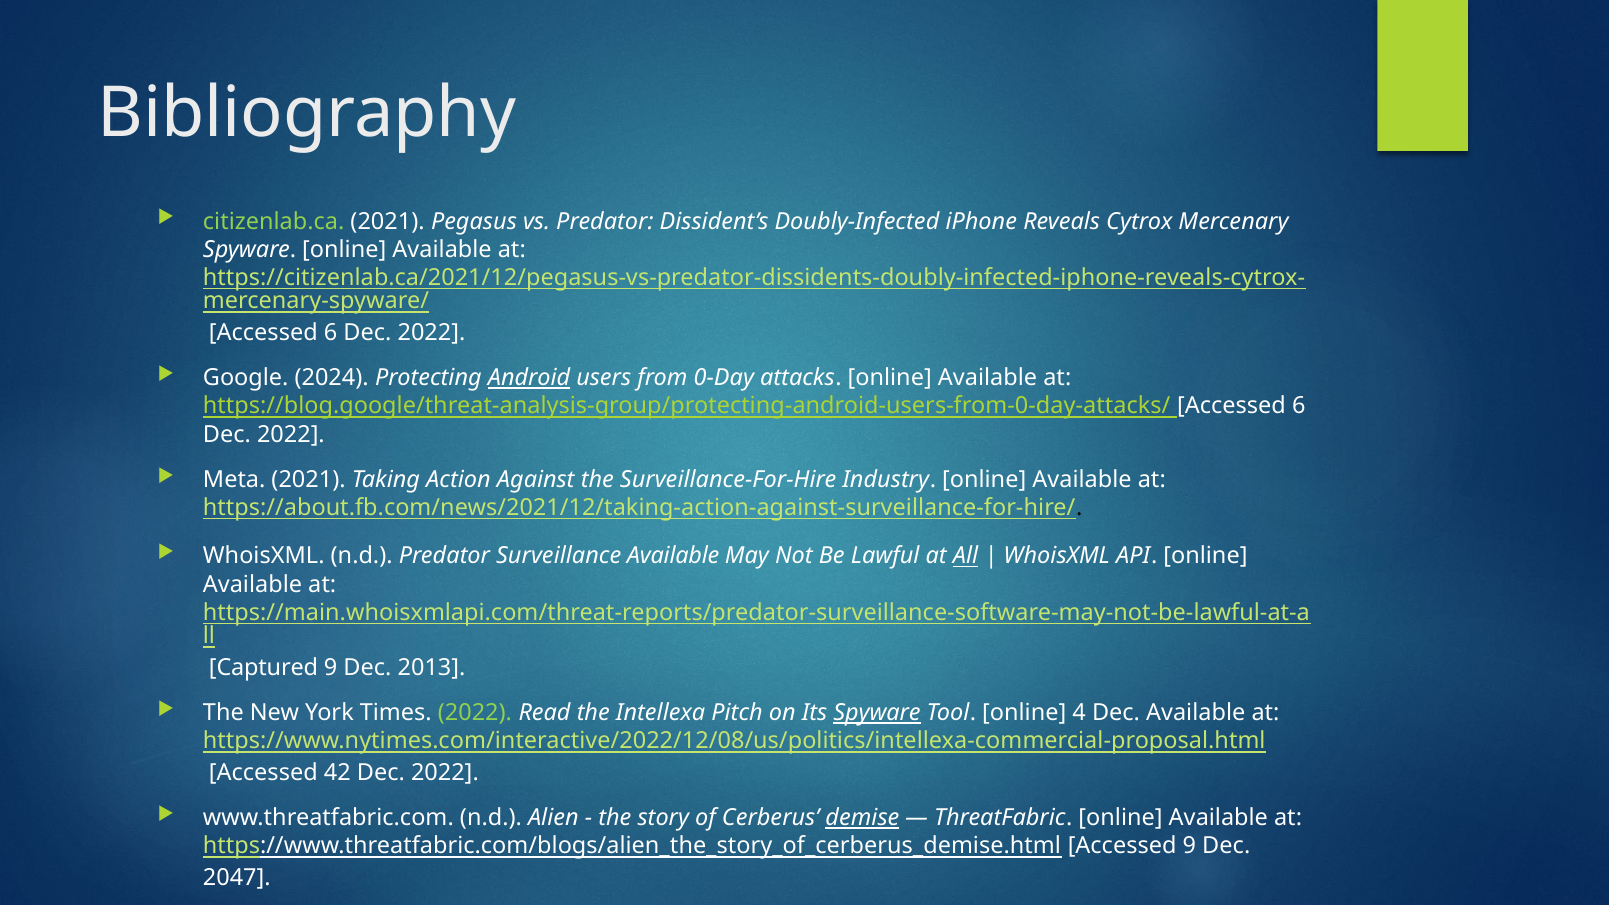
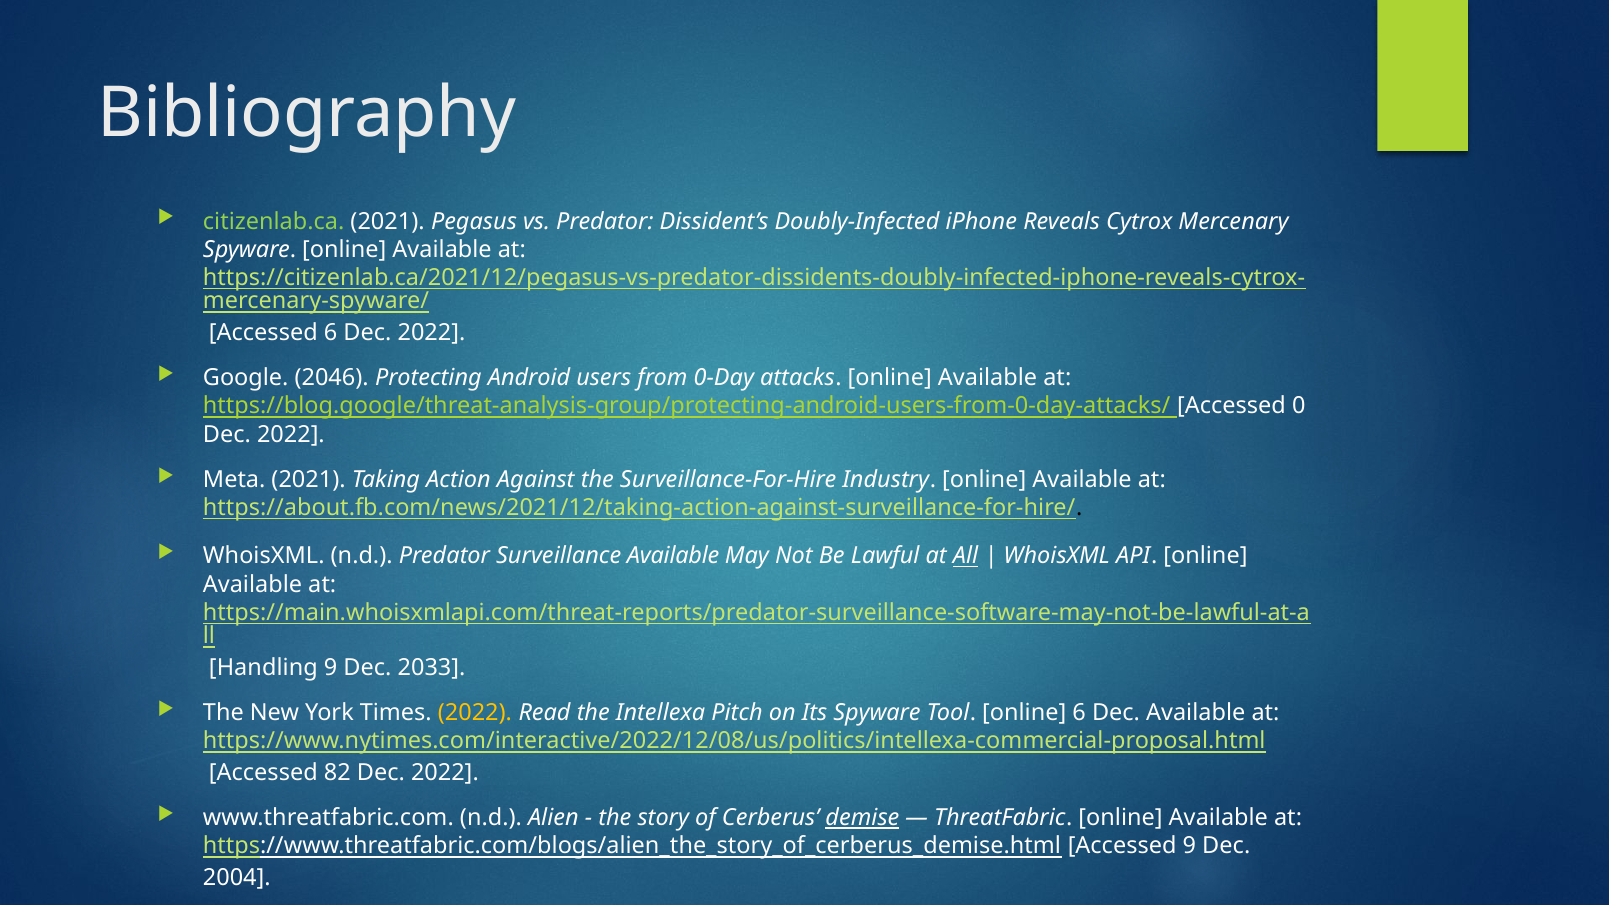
2024: 2024 -> 2046 (332, 378)
Android underline: present -> none (529, 378)
https://blog.google/threat-analysis-group/protecting-android-users-from-0-day-attacks/ Accessed 6: 6 -> 0 (1299, 406)
Captured: Captured -> Handling (263, 668)
2013: 2013 -> 2033 (432, 668)
2022 colour: light green -> yellow (475, 713)
Spyware underline: present -> none (877, 713)
online 4: 4 -> 6 (1079, 713)
42: 42 -> 82 (337, 773)
2047: 2047 -> 2004 (237, 878)
